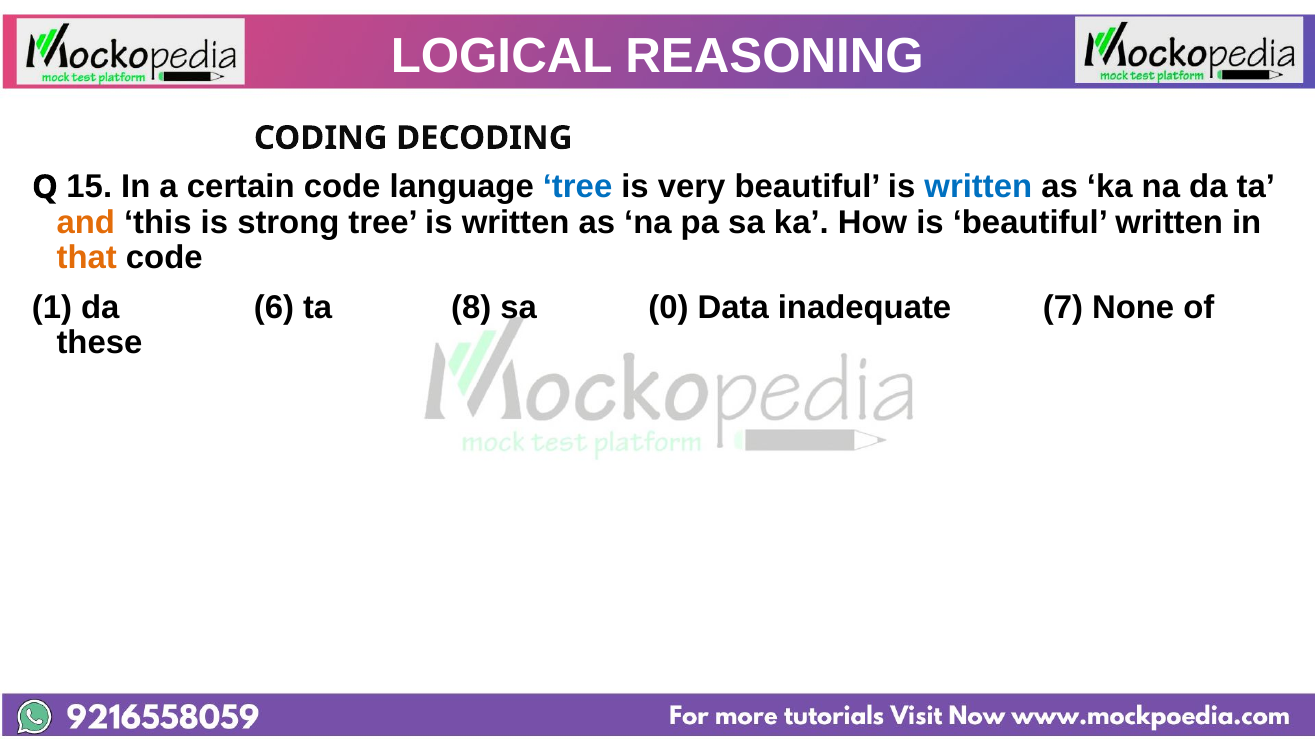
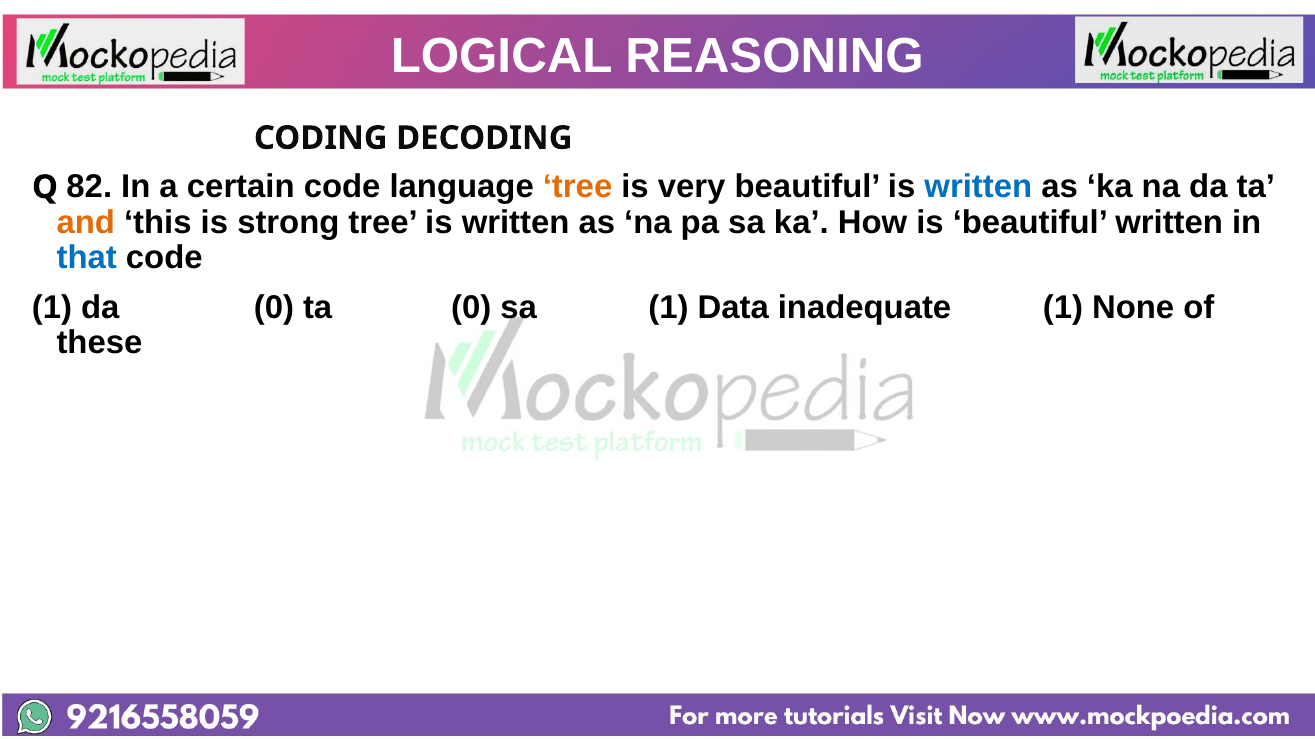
15: 15 -> 82 (89, 187)
tree colour: blue -> orange (578, 187)
that colour: orange -> blue (87, 258)
da 6: 6 -> 0 (274, 308)
ta 8: 8 -> 0 (471, 308)
sa 0: 0 -> 1 (668, 308)
inadequate 7: 7 -> 1 (1063, 308)
